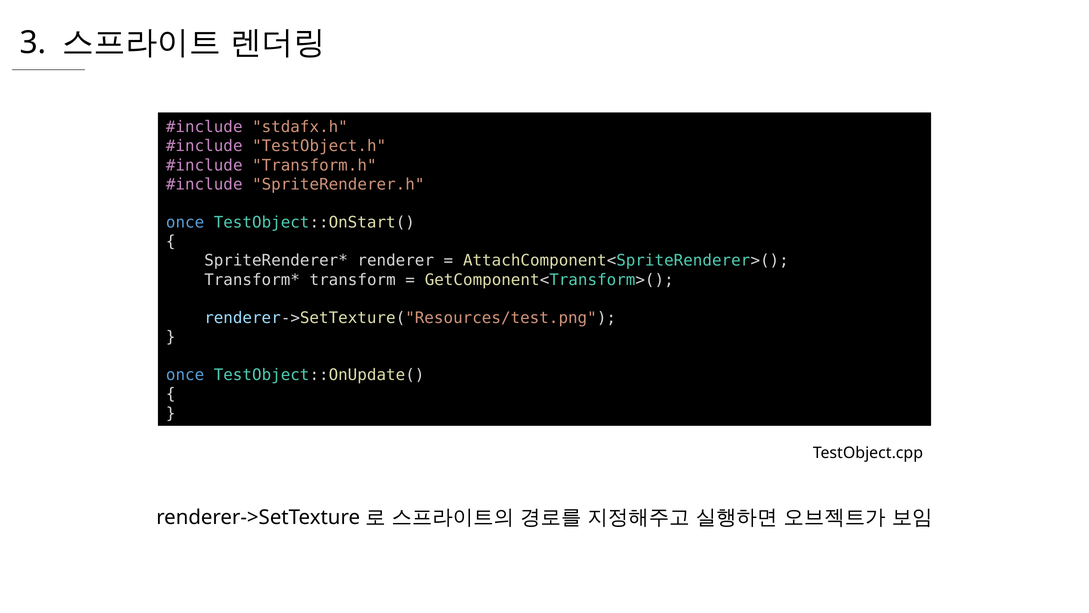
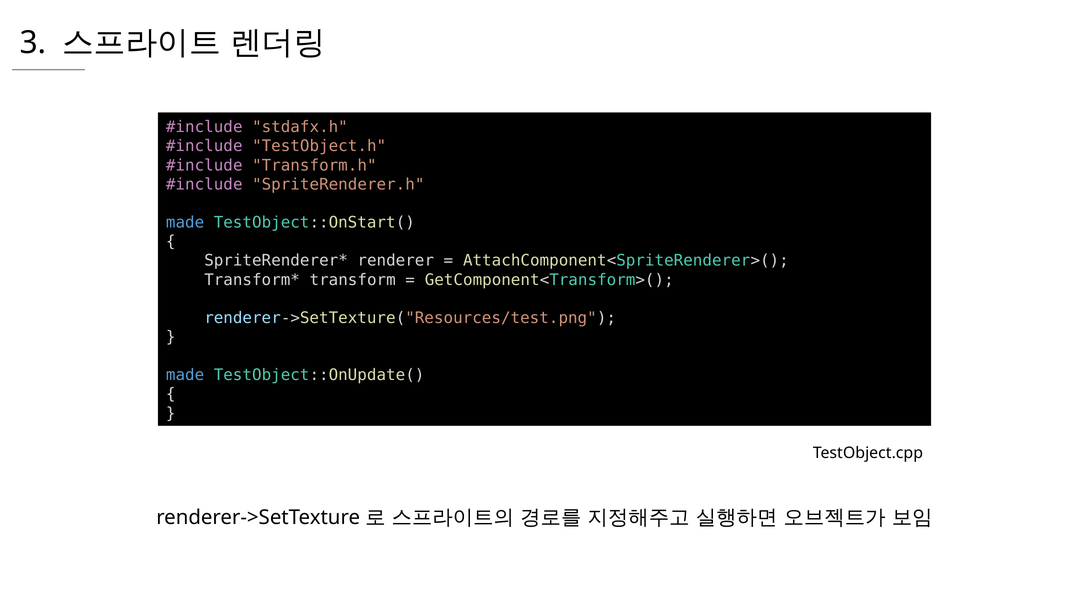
once: once -> made (185, 222)
once: once -> made (185, 375)
